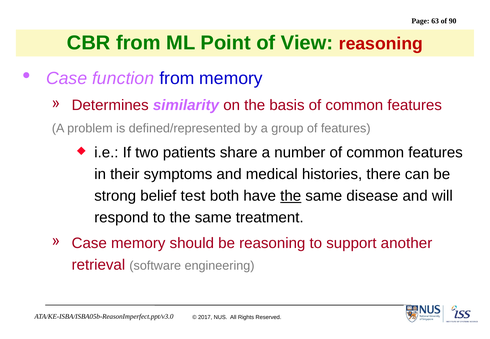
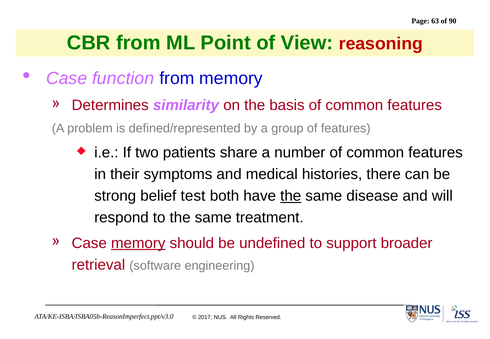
memory underline: none -> present (138, 243)
be reasoning: reasoning -> undefined (272, 243)
another: another -> broader (407, 243)
